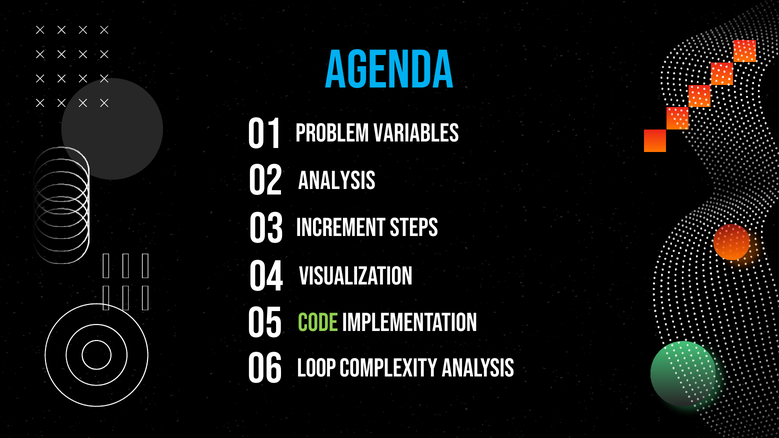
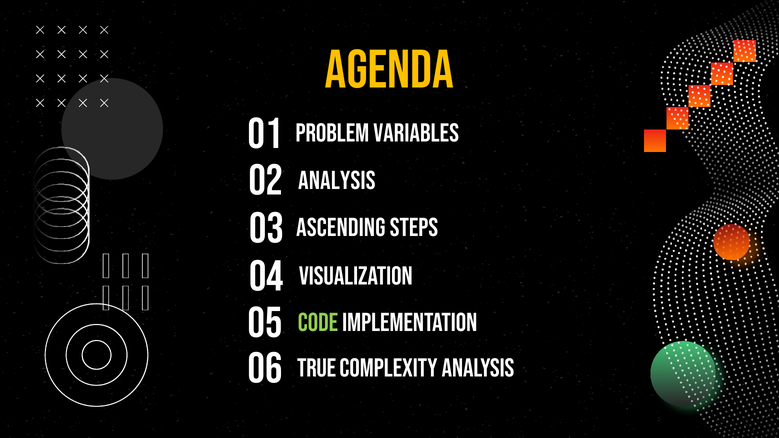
Agenda colour: light blue -> yellow (390, 70)
Increment: Increment -> Ascending (341, 228)
Loop: Loop -> True (317, 368)
